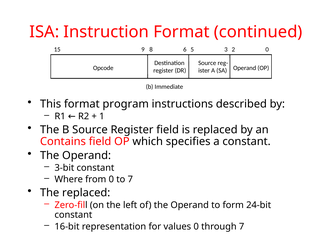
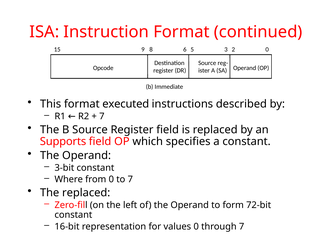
program: program -> executed (126, 104)
1: 1 -> 7 (102, 116)
Contains: Contains -> Supports (63, 142)
24-bit: 24-bit -> 72-bit (259, 205)
